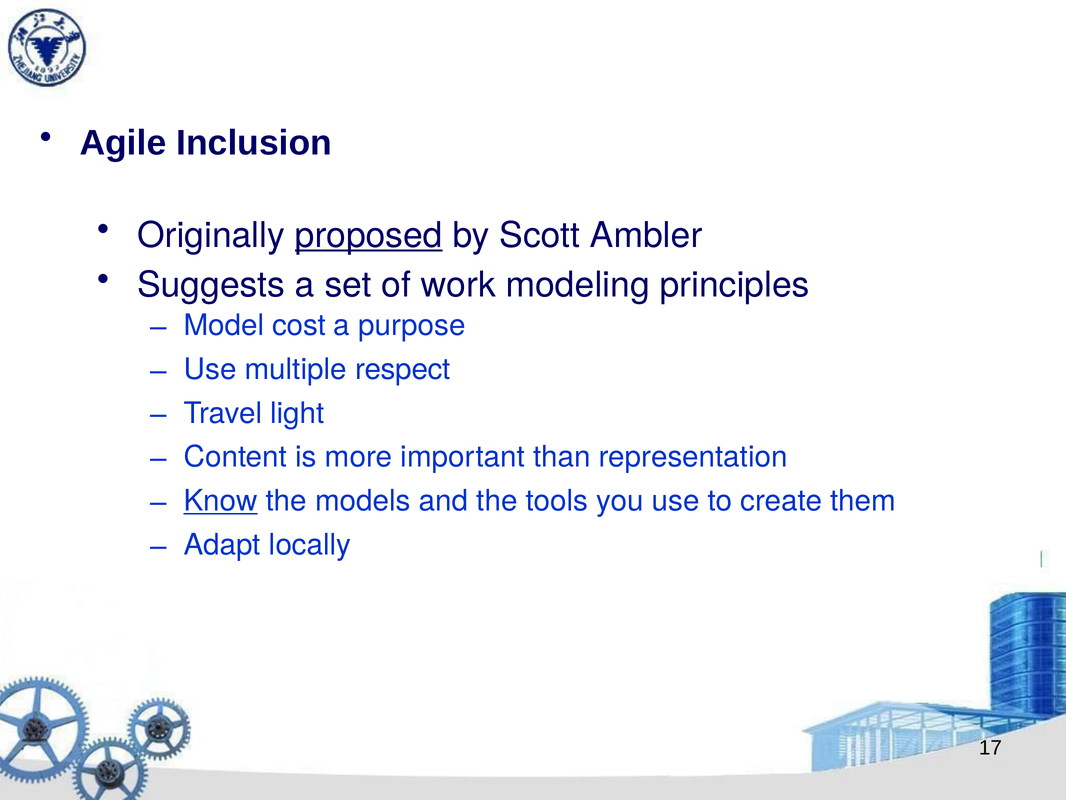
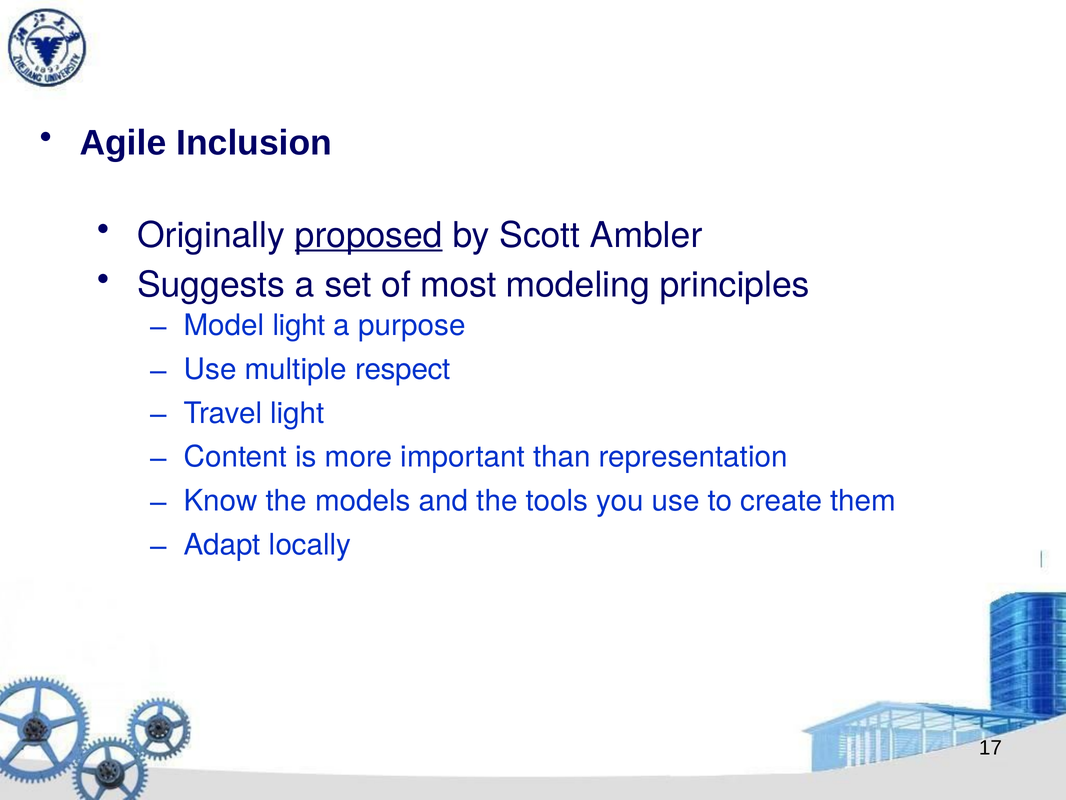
work: work -> most (458, 285)
Model cost: cost -> light (299, 325)
Know underline: present -> none (221, 501)
